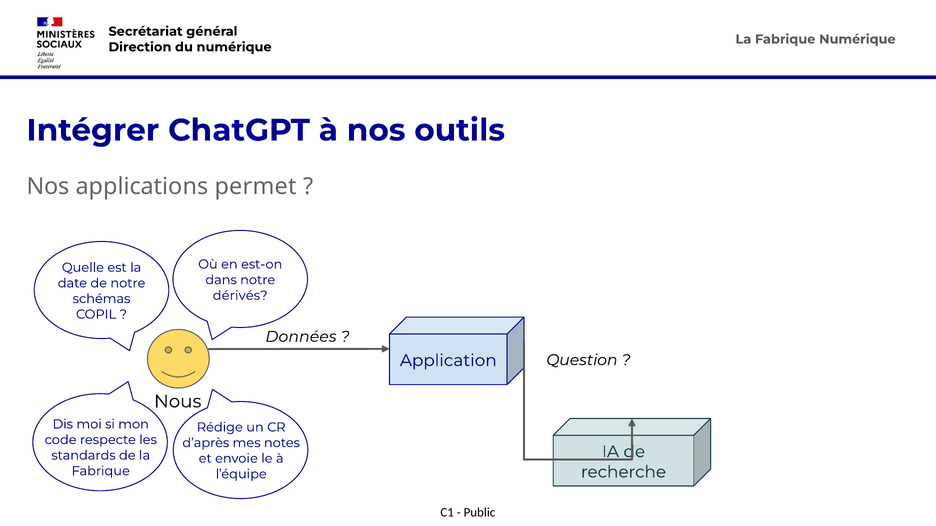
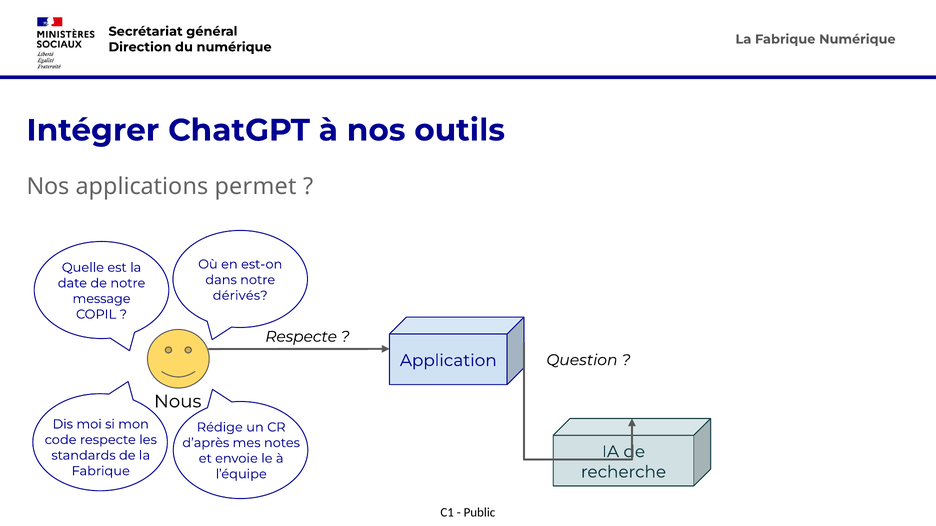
schémas: schémas -> message (102, 299)
Données: Données -> Respecte (301, 337)
